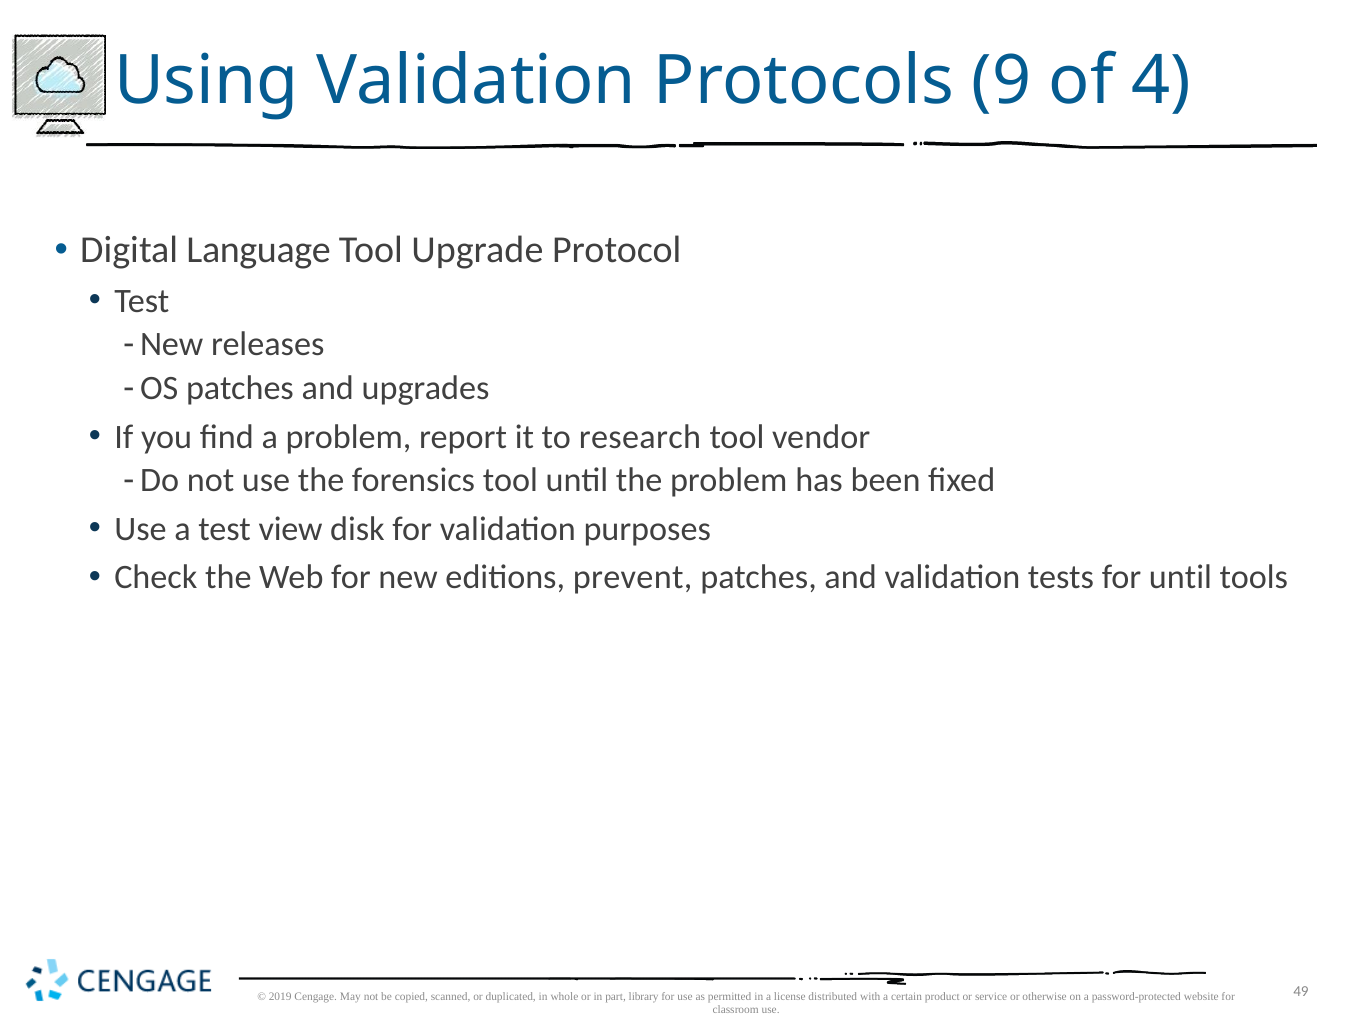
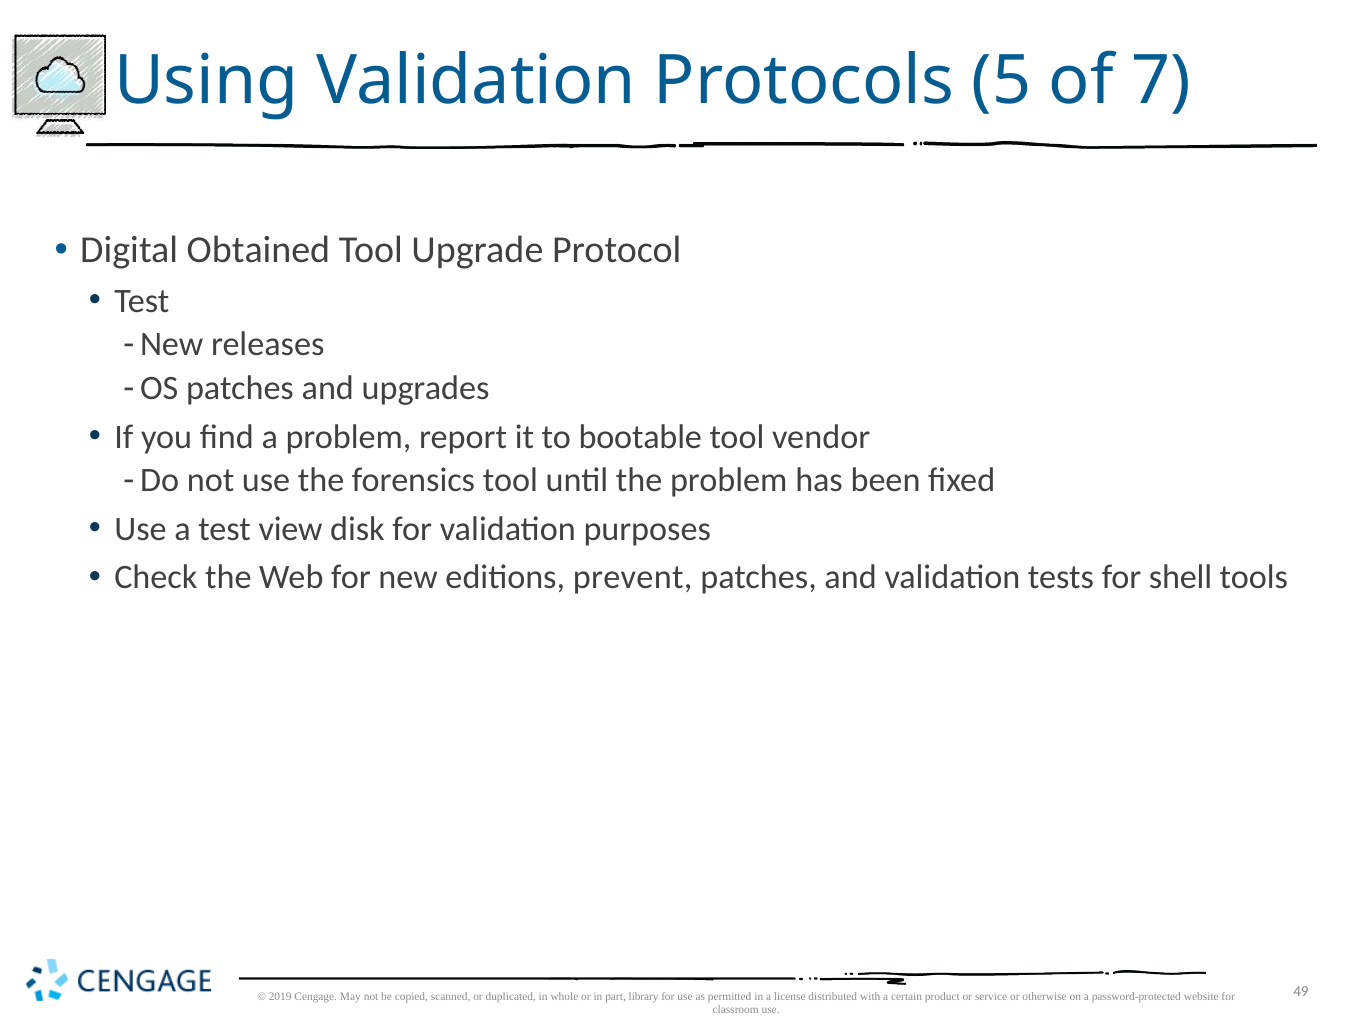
9: 9 -> 5 (1001, 81)
4: 4 -> 7 (1161, 81)
Language: Language -> Obtained (258, 250)
research: research -> bootable (640, 437)
for until: until -> shell (1181, 577)
